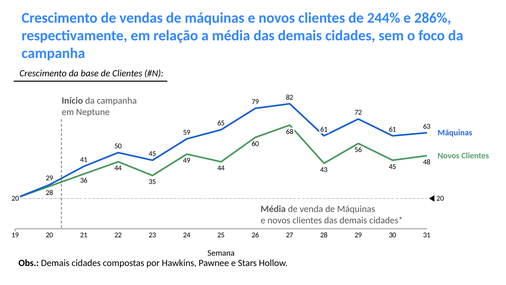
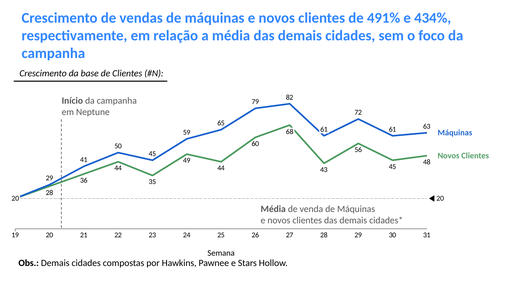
244%: 244% -> 491% (384, 18)
286%: 286% -> 434% (433, 18)
